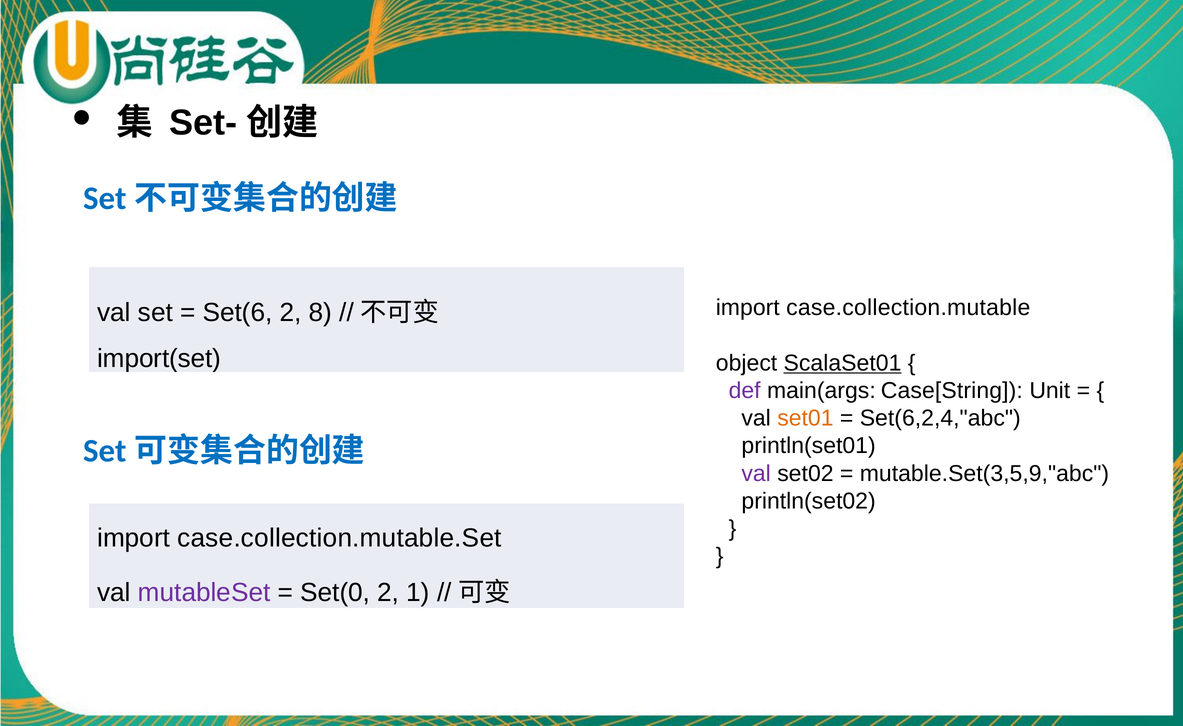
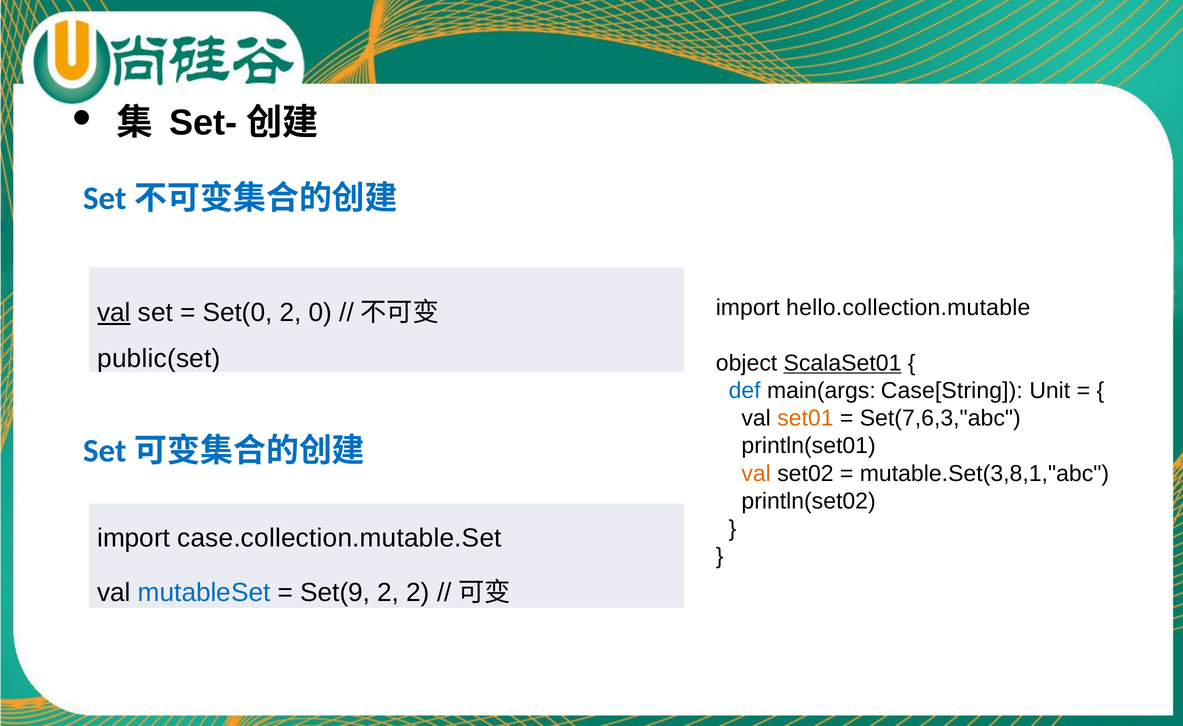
case.collection.mutable: case.collection.mutable -> hello.collection.mutable (908, 308)
val underline: none -> present (114, 313)
Set(6: Set(6 -> Set(0 (238, 313)
8: 8 -> 0 (321, 313)
import(set: import(set -> public(set (159, 359)
def colour: purple -> blue (745, 391)
Set(6,2,4,"abc: Set(6,2,4,"abc -> Set(7,6,3,"abc (940, 419)
val colour: purple -> orange (756, 474)
mutable.Set(3,5,9,"abc: mutable.Set(3,5,9,"abc -> mutable.Set(3,8,1,"abc (984, 474)
mutableSet colour: purple -> blue (204, 593)
Set(0: Set(0 -> Set(9 (335, 593)
2 1: 1 -> 2 (418, 593)
